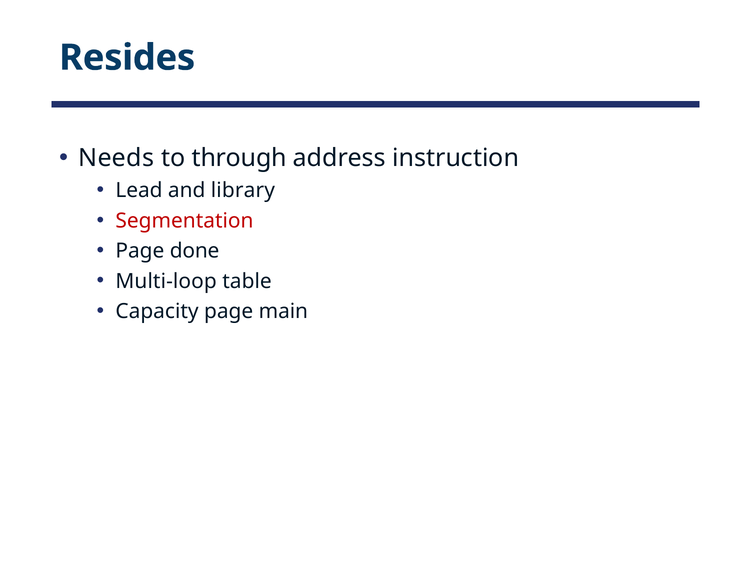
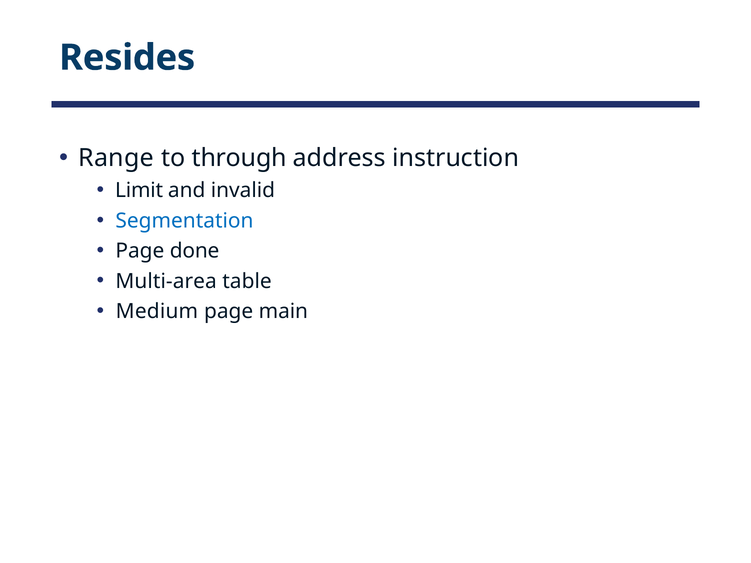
Needs: Needs -> Range (116, 158)
Lead: Lead -> Limit (139, 191)
library: library -> invalid (243, 191)
Segmentation colour: red -> blue (184, 221)
Multi-loop: Multi-loop -> Multi-area (166, 281)
Capacity: Capacity -> Medium (157, 312)
